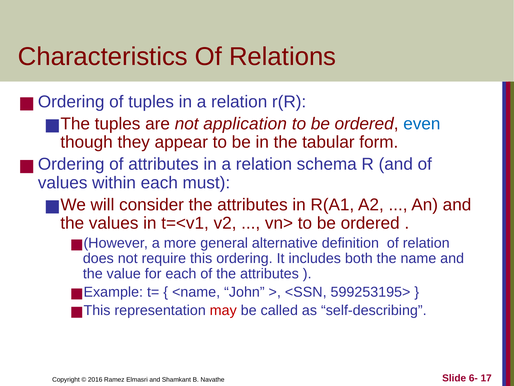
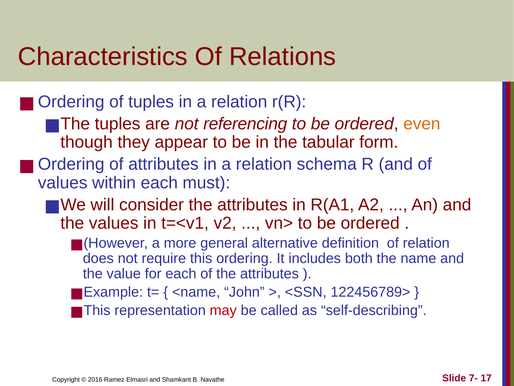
application: application -> referencing (245, 124)
even colour: blue -> orange (422, 124)
599253195>: 599253195> -> 122456789> (370, 292)
6-: 6- -> 7- (473, 378)
